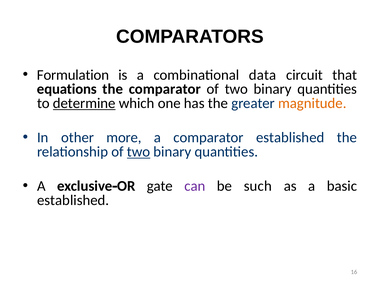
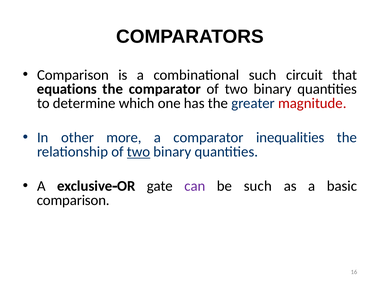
Formulation: Formulation -> Comparison (73, 75)
combinational data: data -> such (263, 75)
determine underline: present -> none (84, 103)
magnitude colour: orange -> red (312, 103)
comparator established: established -> inequalities (290, 138)
established: established -> comparison (73, 200)
